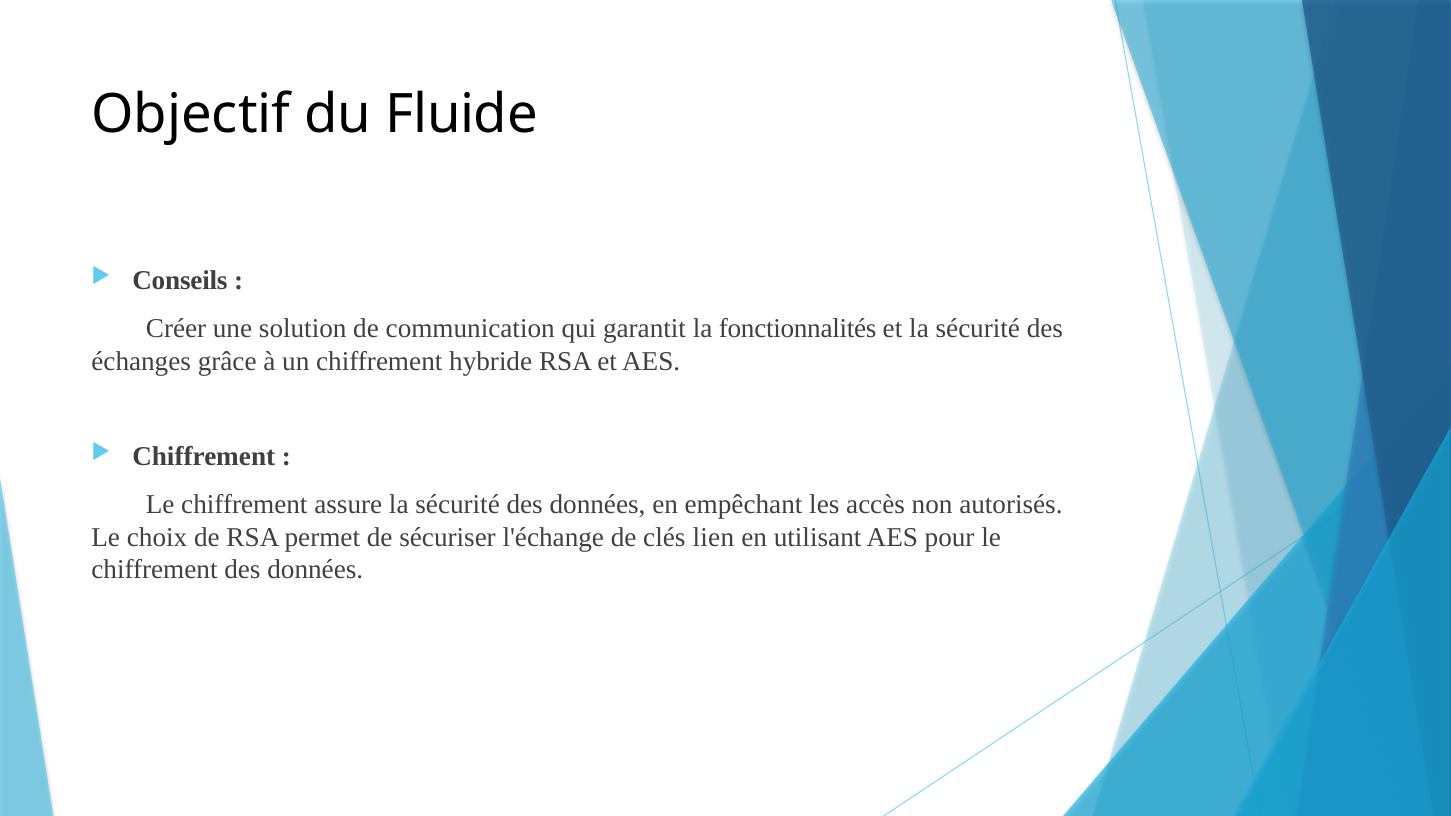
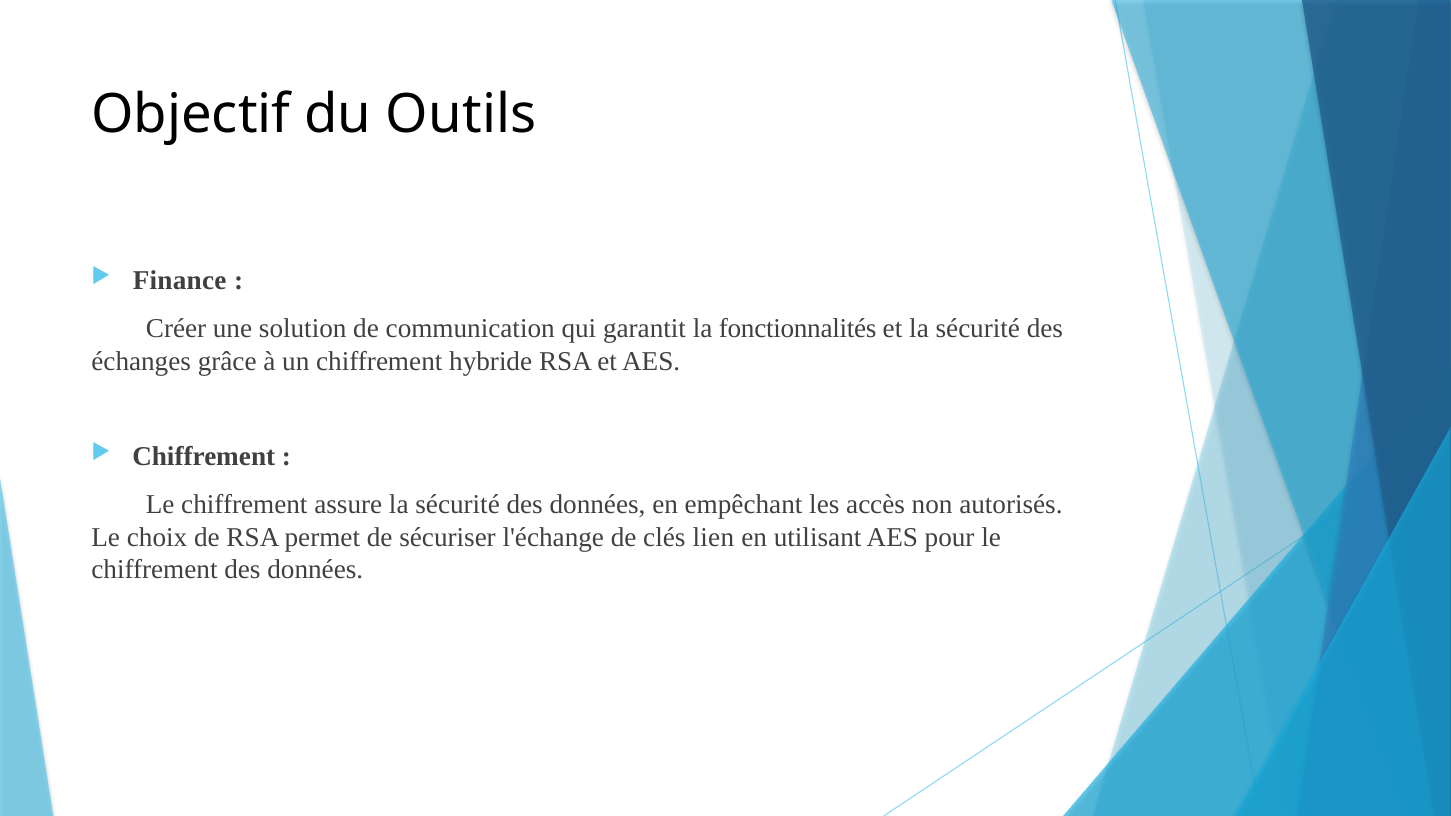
Fluide: Fluide -> Outils (461, 114)
Conseils: Conseils -> Finance (180, 281)
